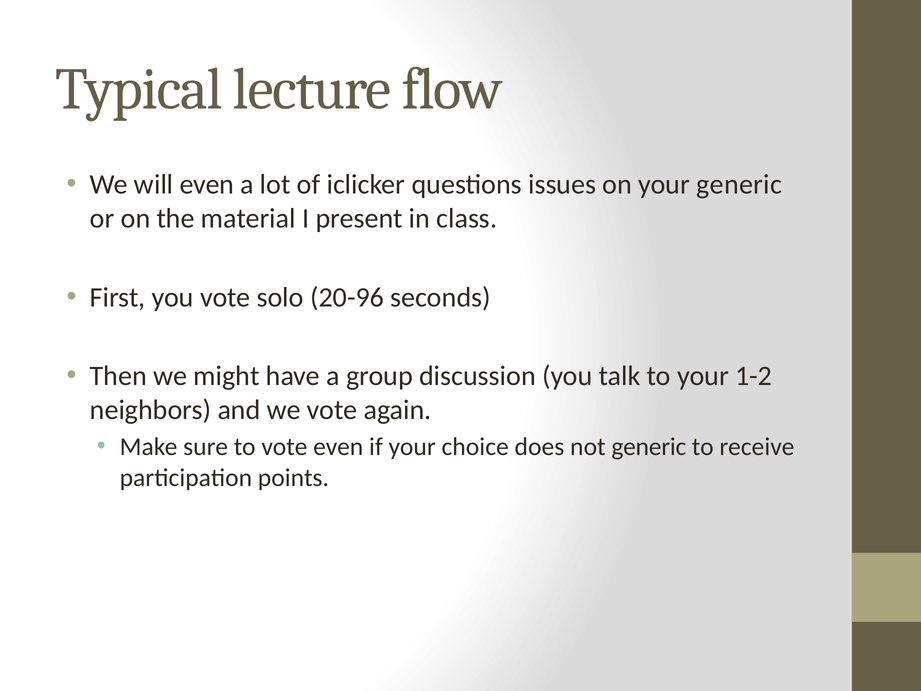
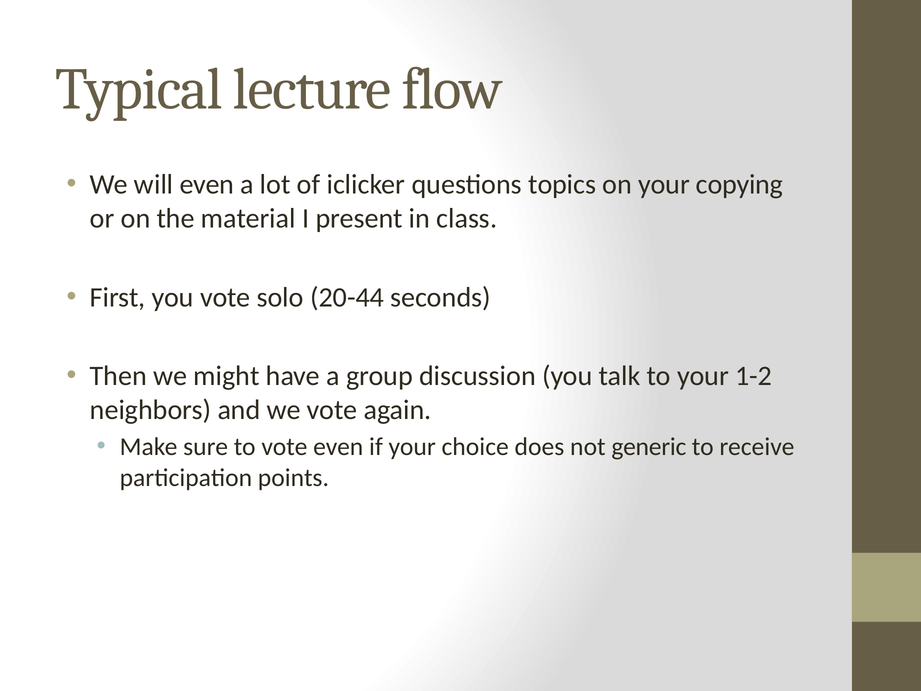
issues: issues -> topics (562, 185)
your generic: generic -> copying (739, 185)
20-96: 20-96 -> 20-44 (347, 297)
